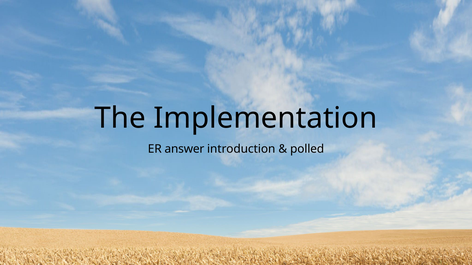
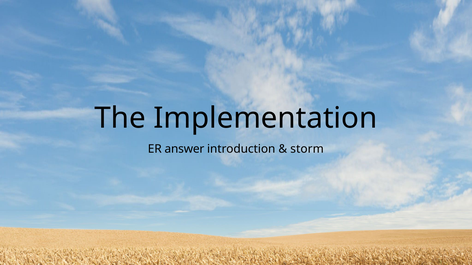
polled: polled -> storm (307, 149)
